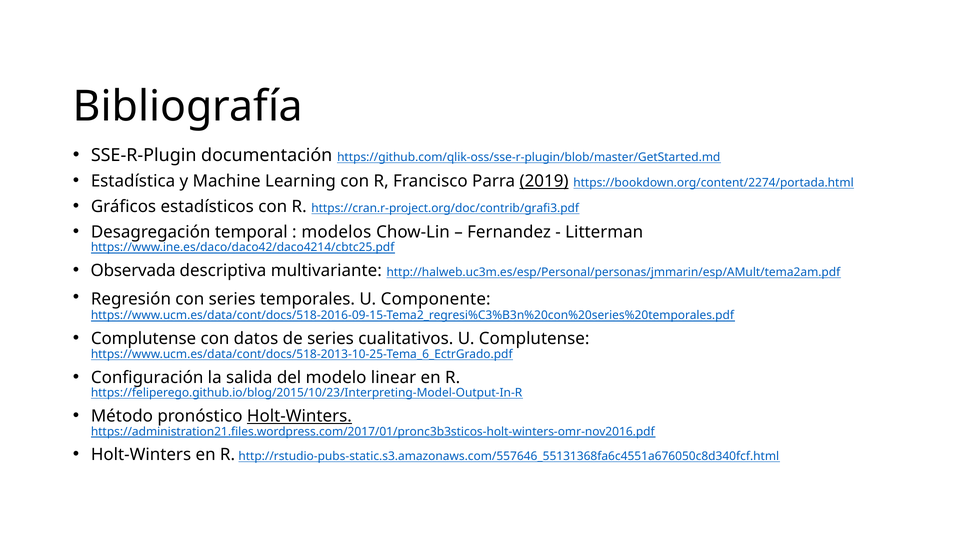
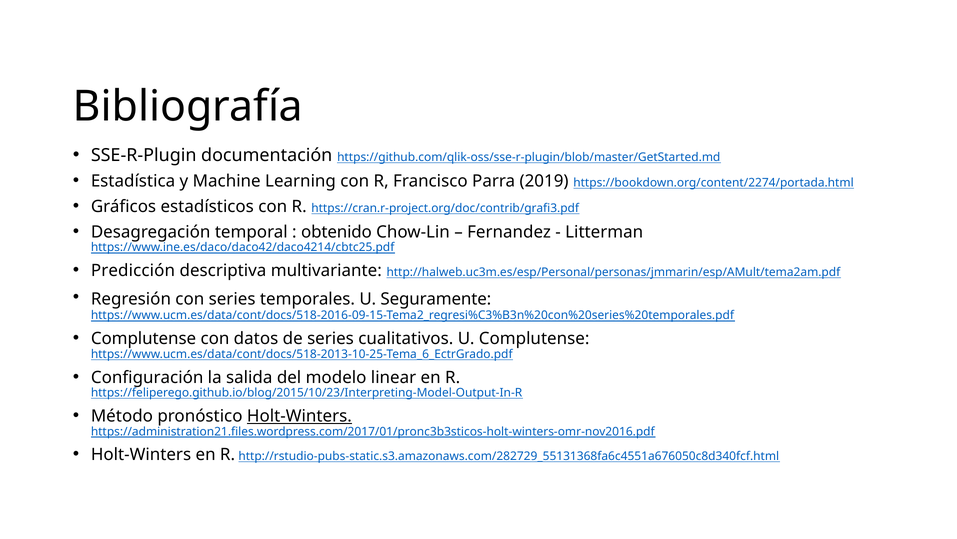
2019 underline: present -> none (544, 181)
modelos: modelos -> obtenido (336, 232)
Observada: Observada -> Predicción (133, 270)
Componente: Componente -> Seguramente (436, 299)
http://rstudio-pubs-static.s3.amazonaws.com/557646_55131368fa6c4551a676050c8d340fcf.html: http://rstudio-pubs-static.s3.amazonaws.com/557646_55131368fa6c4551a676050c8d340fcf.html -> http://rstudio-pubs-static.s3.amazonaws.com/282729_55131368fa6c4551a676050c8d340fcf.html (509, 456)
